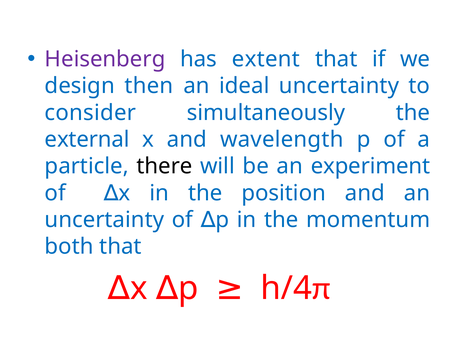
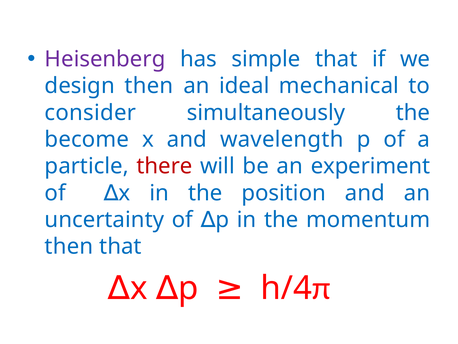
extent: extent -> simple (266, 59)
ideal uncertainty: uncertainty -> mechanical (339, 86)
external: external -> become (87, 139)
there colour: black -> red (164, 166)
both: both -> then (69, 246)
